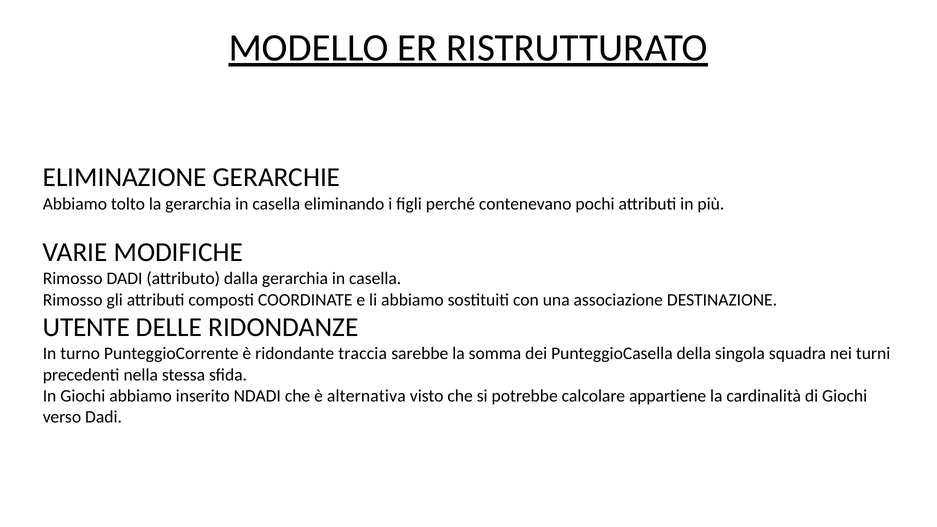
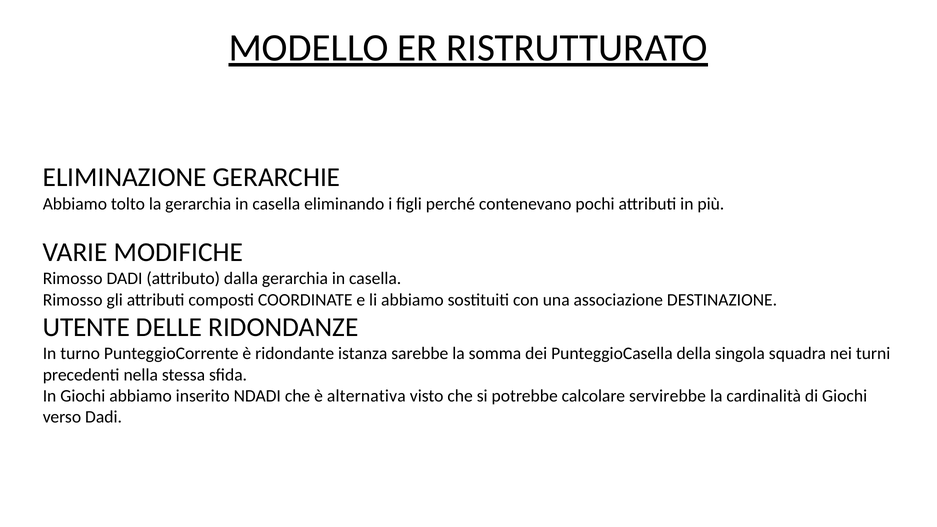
traccia: traccia -> istanza (363, 354)
appartiene: appartiene -> servirebbe (667, 396)
